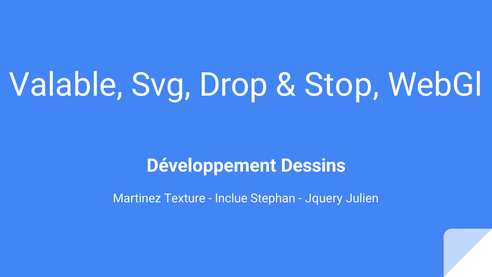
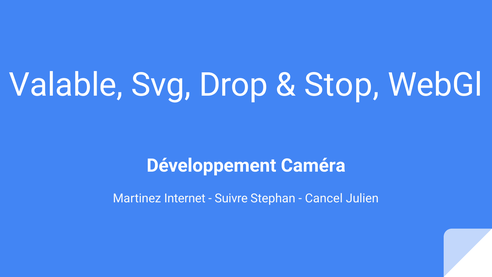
Dessins: Dessins -> Caméra (313, 165)
Texture: Texture -> Internet (185, 198)
Inclue: Inclue -> Suivre (231, 198)
Jquery: Jquery -> Cancel (324, 198)
